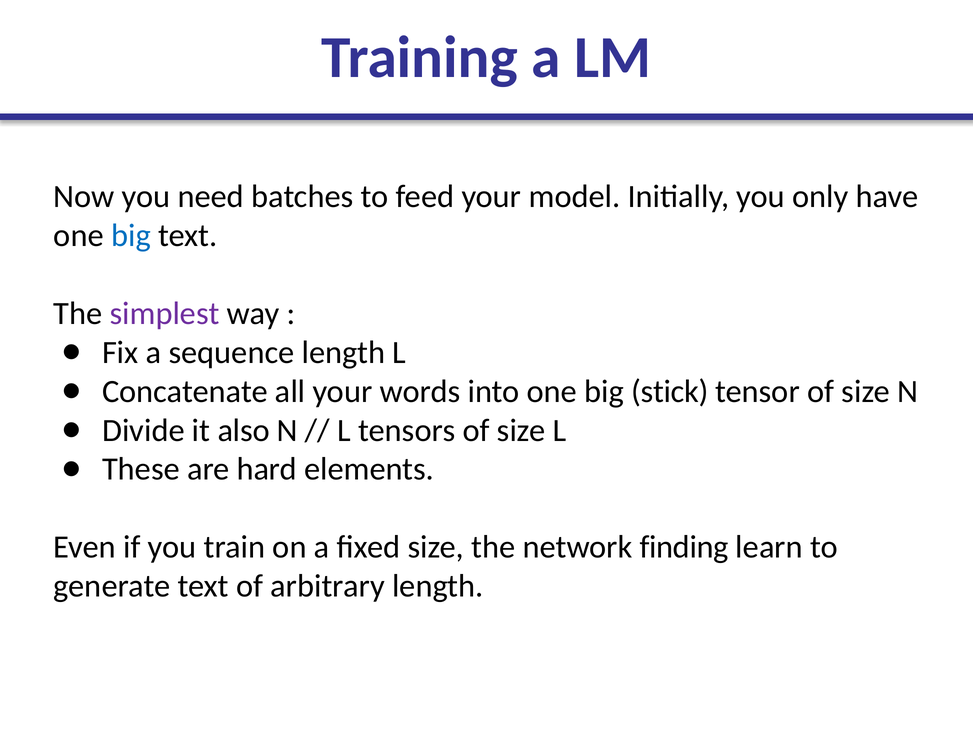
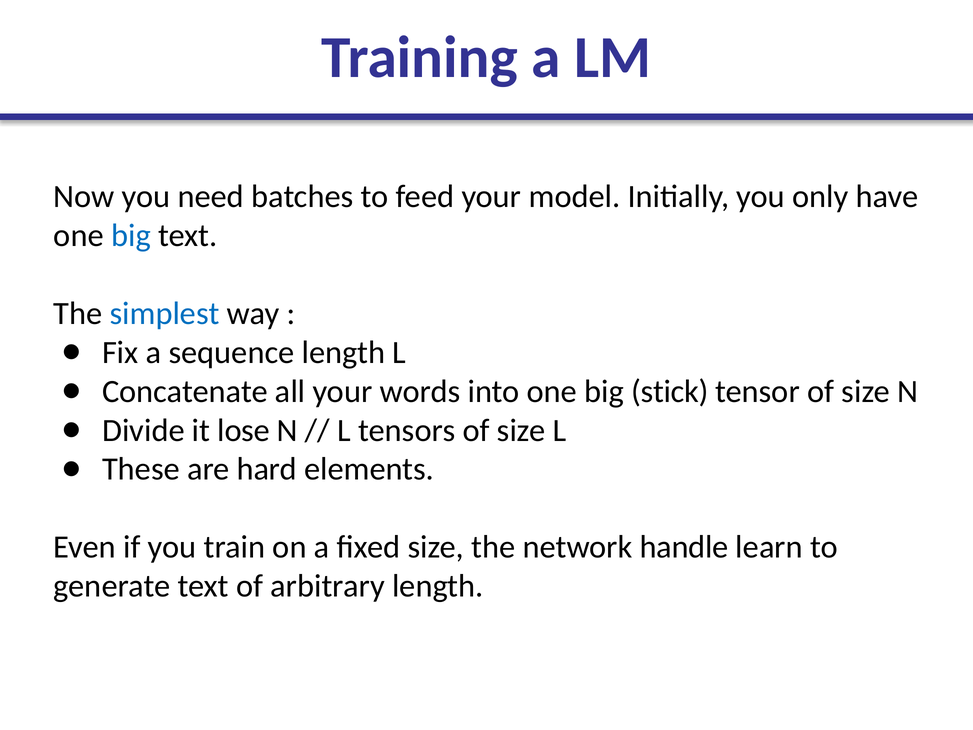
simplest colour: purple -> blue (165, 313)
also: also -> lose (244, 430)
finding: finding -> handle (684, 547)
